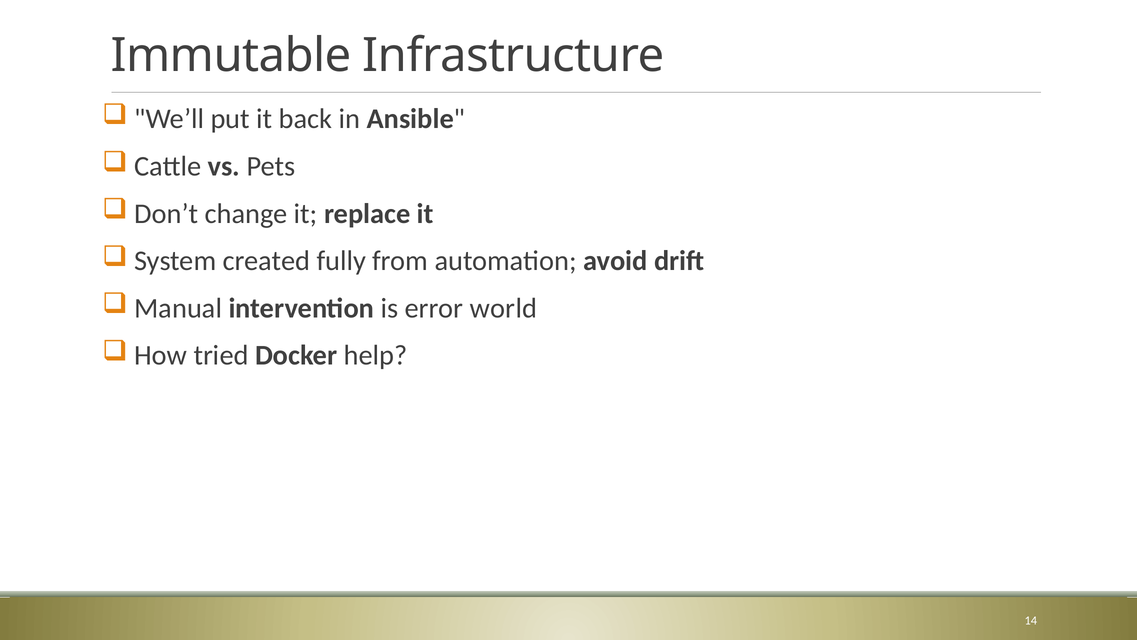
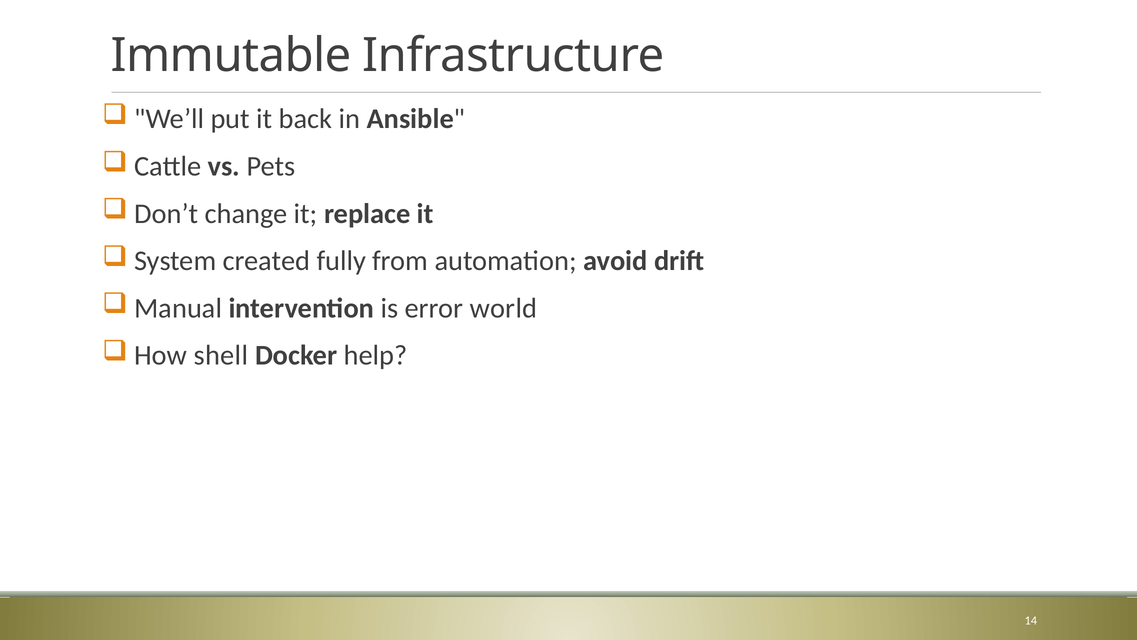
tried: tried -> shell (221, 355)
